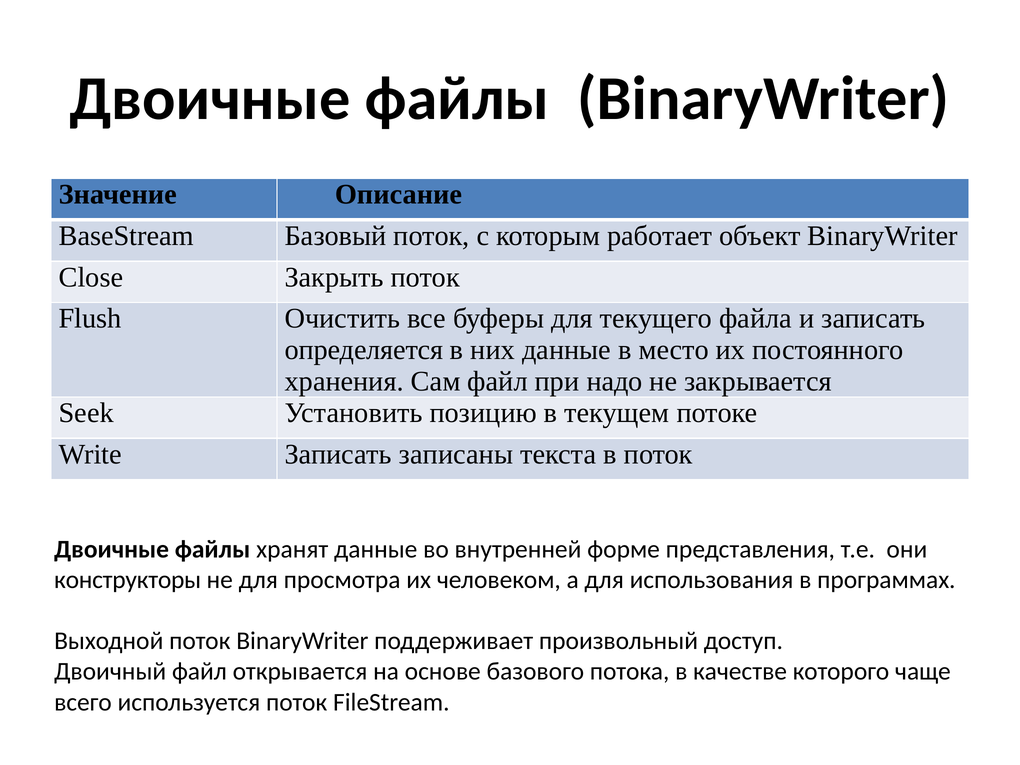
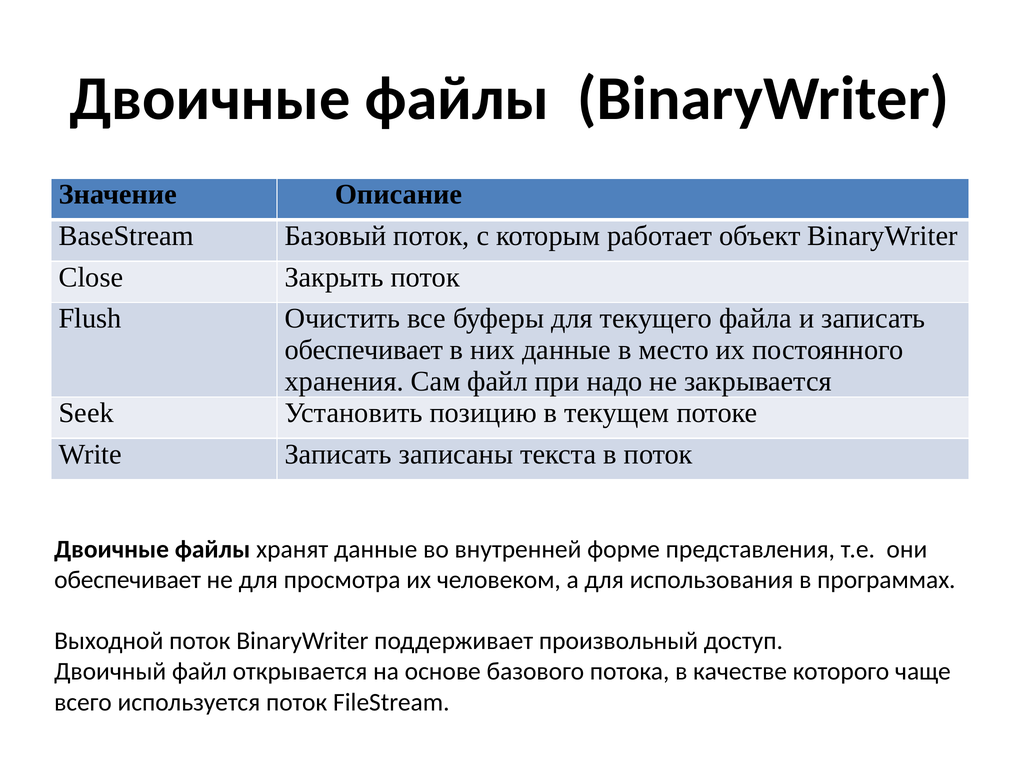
определяется: определяется -> обеспечивает (364, 350)
конструкторы: конструкторы -> обеспечивает (128, 580)
